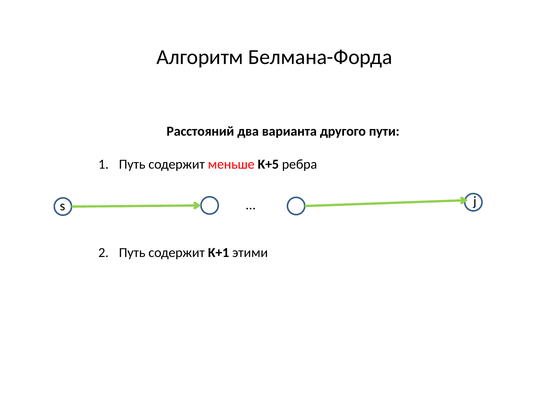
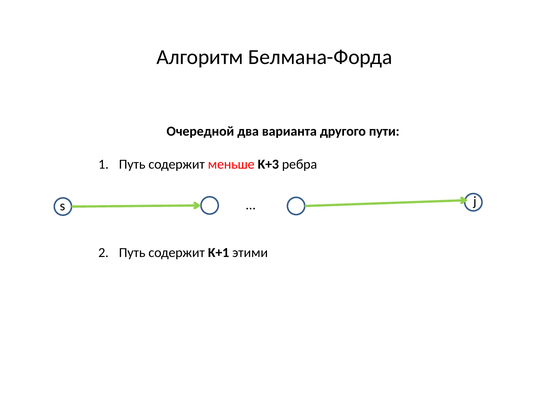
Расстояний: Расстояний -> Очередной (200, 131)
K+5: K+5 -> K+3 (268, 164)
